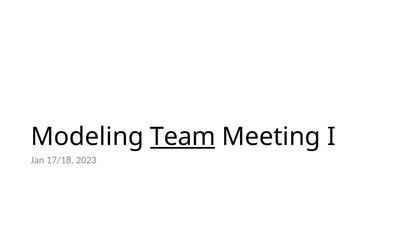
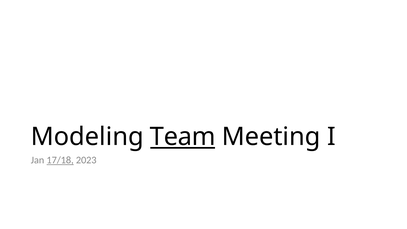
17/18 underline: none -> present (60, 160)
